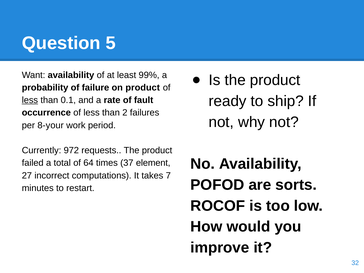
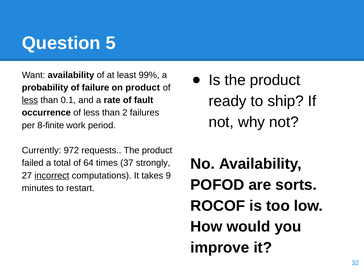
8-your: 8-your -> 8-finite (51, 125)
element: element -> strongly (153, 163)
incorrect underline: none -> present (52, 176)
7: 7 -> 9 (168, 176)
